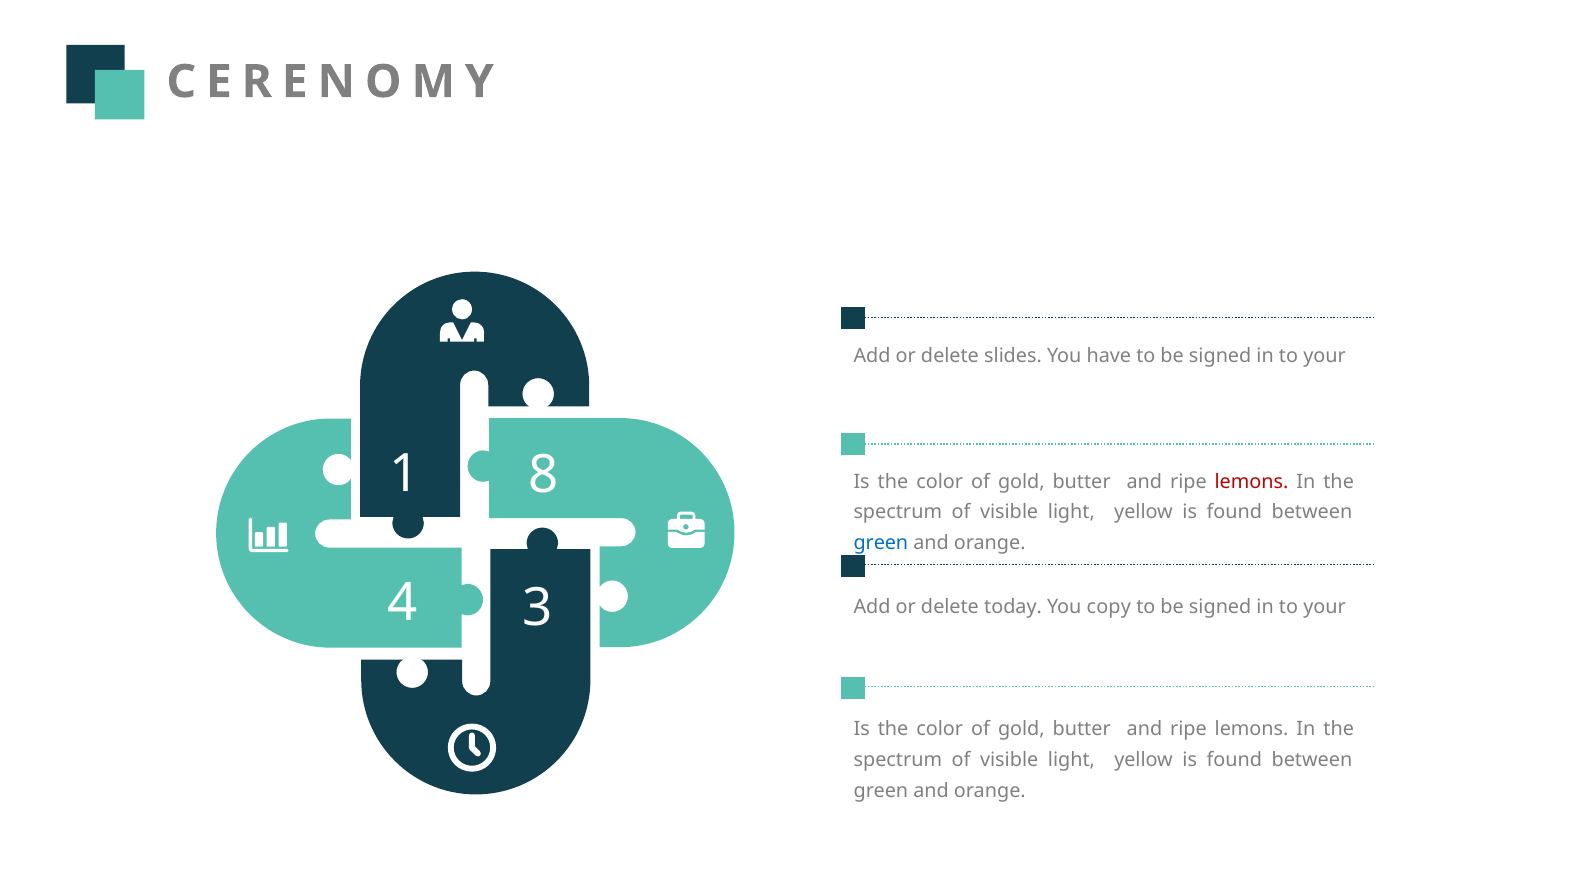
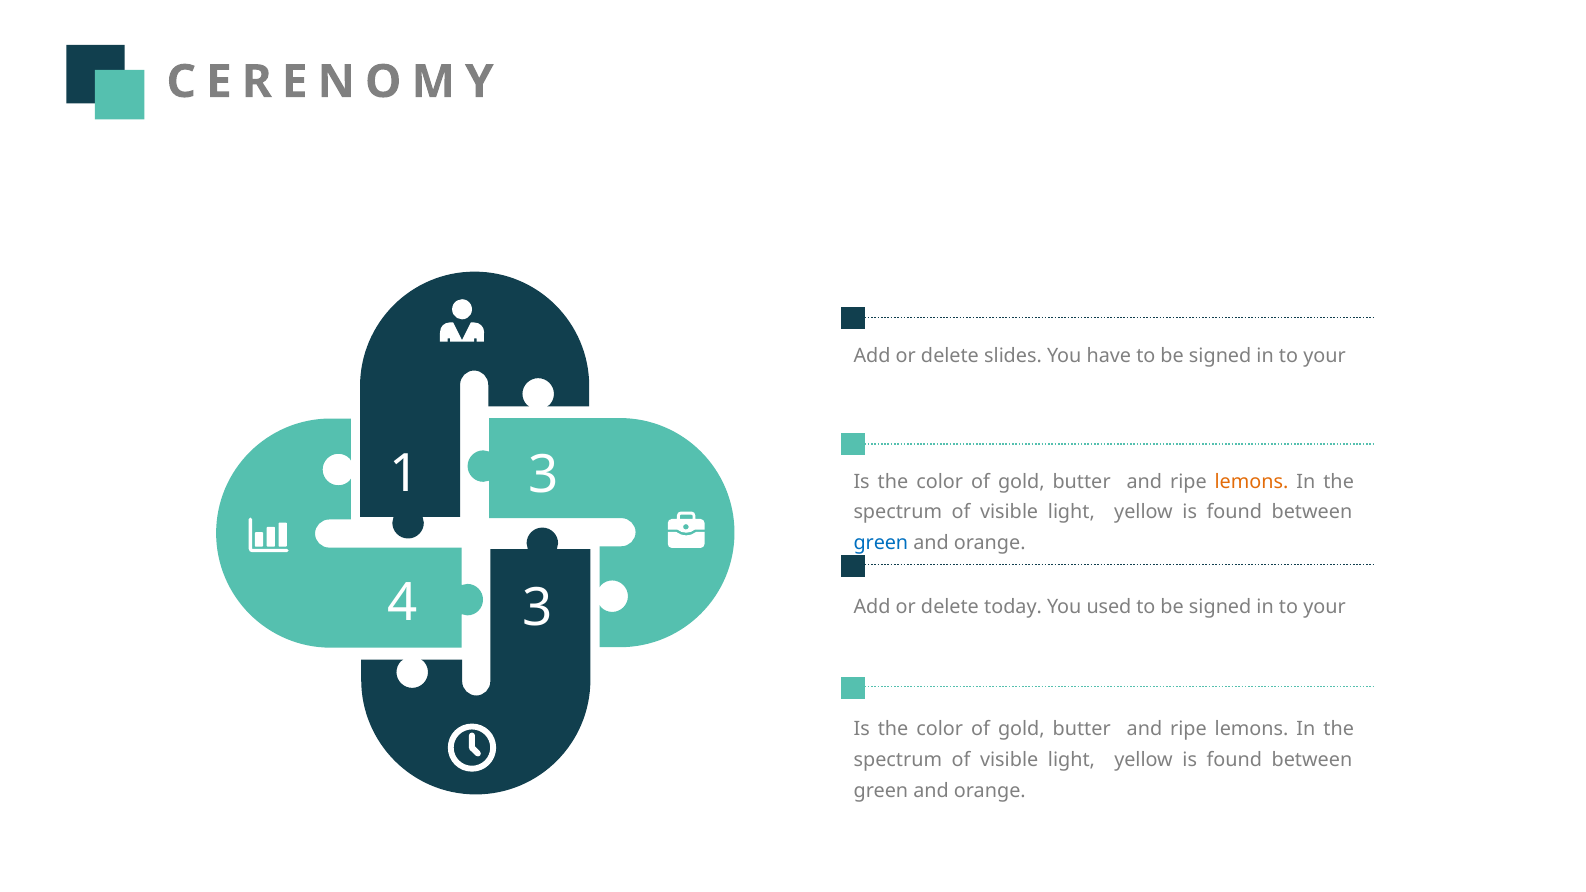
1 8: 8 -> 3 (544, 475)
lemons colour: red -> orange (1252, 482)
copy: copy -> used (1109, 607)
